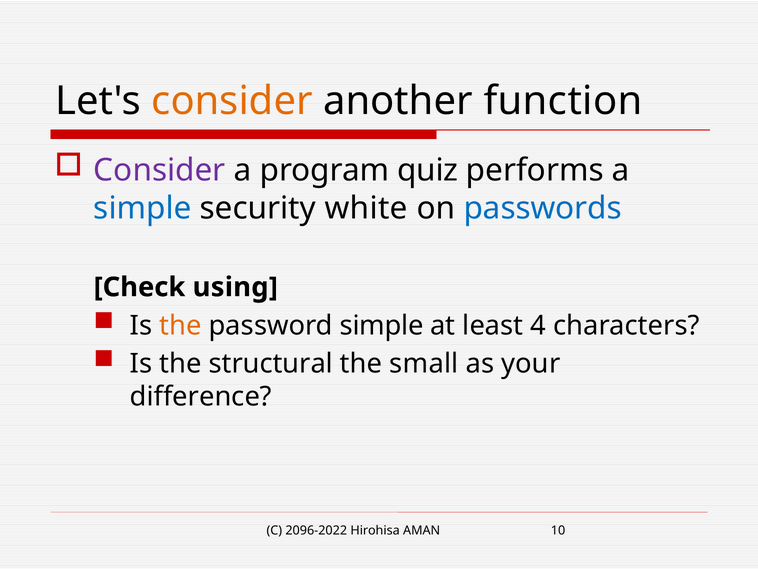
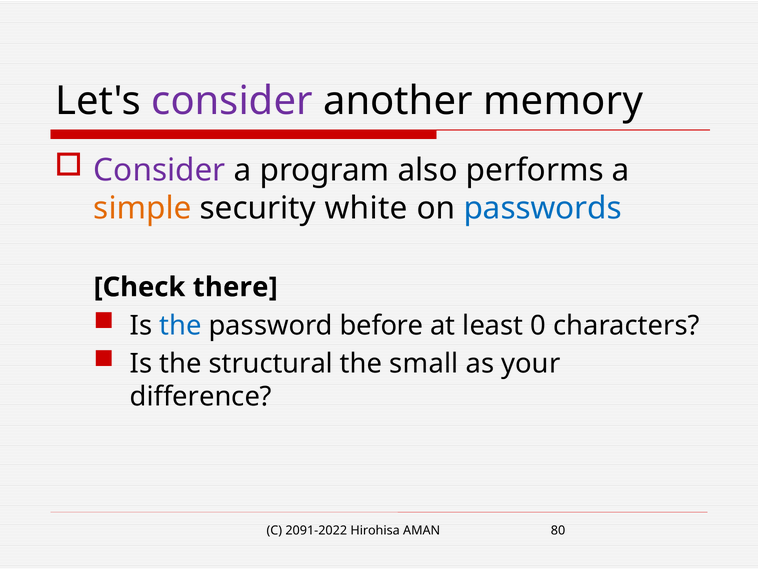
consider colour: orange -> purple (232, 101)
function: function -> memory (563, 101)
quiz: quiz -> also (428, 170)
simple colour: blue -> orange (143, 208)
using: using -> there (235, 287)
the colour: orange -> blue (180, 325)
password simple: simple -> before (382, 325)
4: 4 -> 0 (538, 325)
2096-2022: 2096-2022 -> 2091-2022 (316, 530)
10: 10 -> 80 (558, 530)
